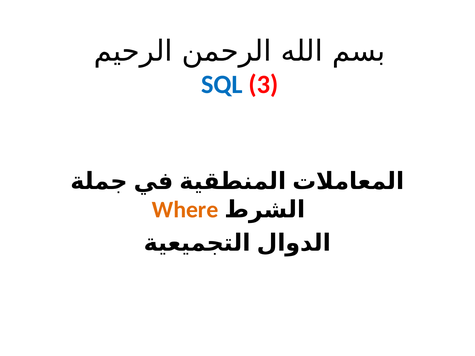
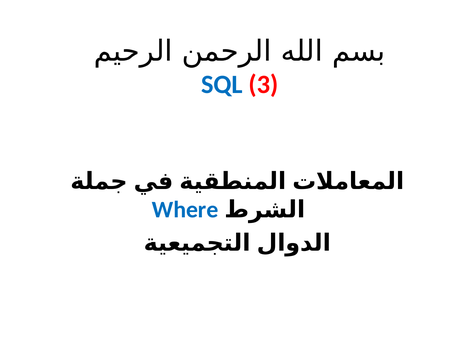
Where colour: orange -> blue (185, 210)
